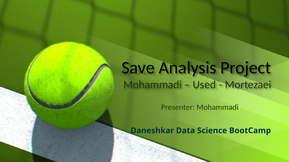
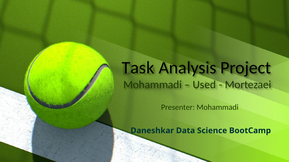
Save: Save -> Task (138, 68)
